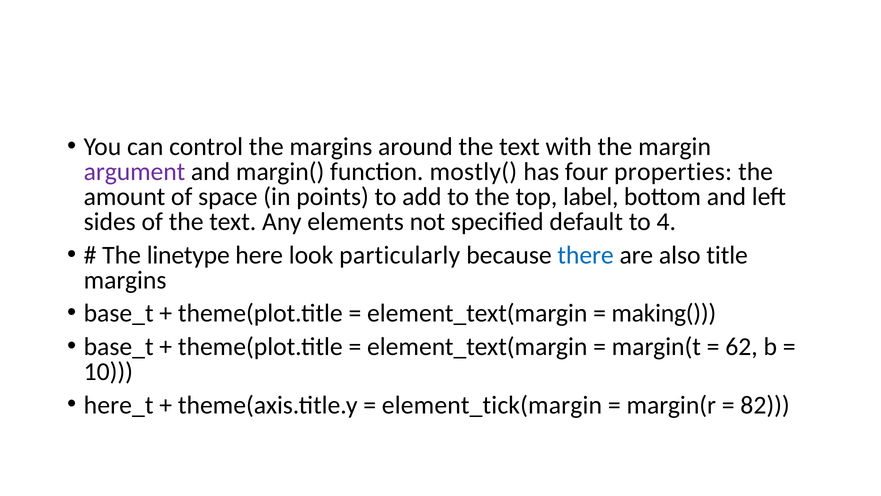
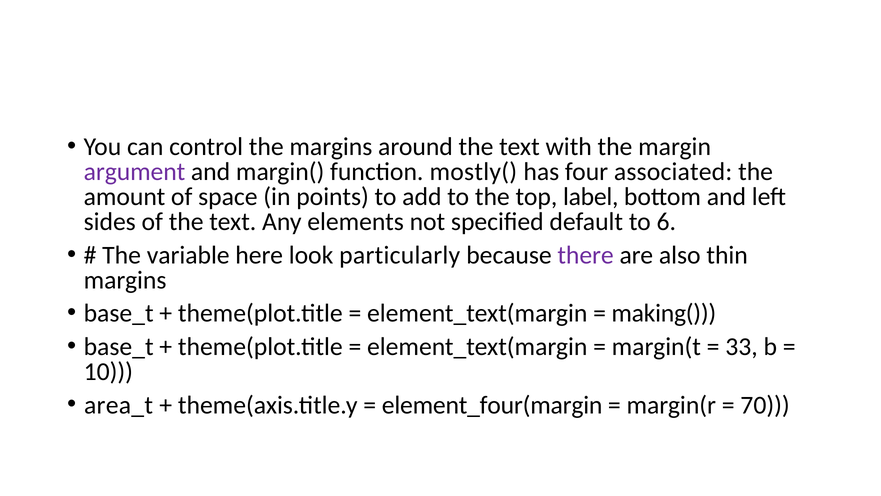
properties: properties -> associated (673, 172)
4: 4 -> 6 (666, 222)
linetype: linetype -> variable (188, 255)
there colour: blue -> purple (586, 255)
title: title -> thin (727, 255)
62: 62 -> 33 (742, 346)
here_t: here_t -> area_t (119, 405)
element_tick(margin: element_tick(margin -> element_four(margin (492, 405)
82: 82 -> 70 (765, 405)
